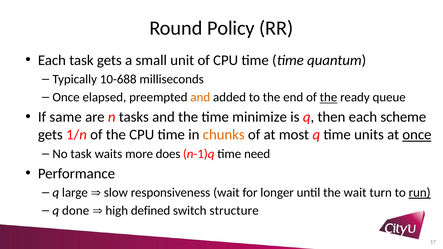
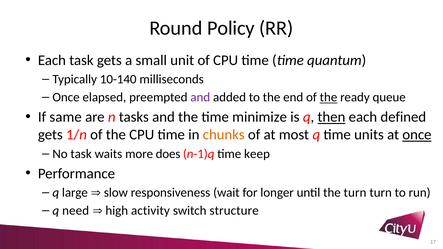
10-688: 10-688 -> 10-140 (118, 79)
and colour: orange -> purple (200, 97)
then underline: none -> present (331, 117)
scheme: scheme -> defined (403, 117)
need: need -> keep (257, 154)
the wait: wait -> turn (355, 193)
run underline: present -> none (420, 193)
done: done -> need (76, 211)
defined: defined -> activity (150, 211)
